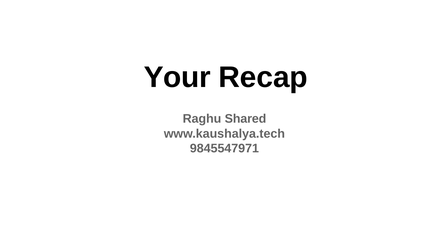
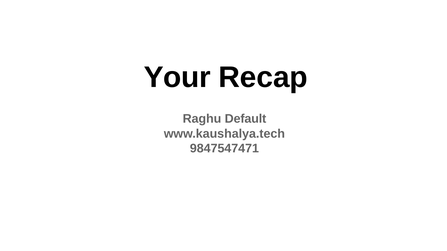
Shared: Shared -> Default (245, 119)
9845547971: 9845547971 -> 9847547471 (224, 149)
